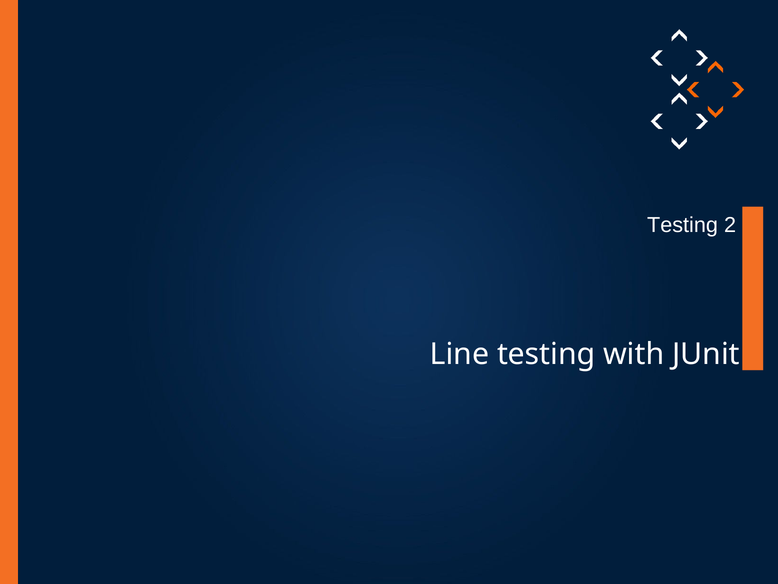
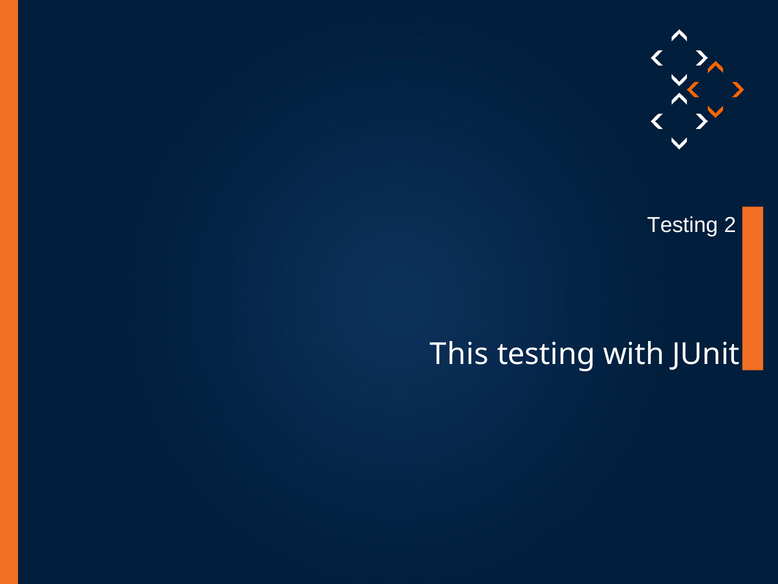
Line: Line -> This (459, 354)
